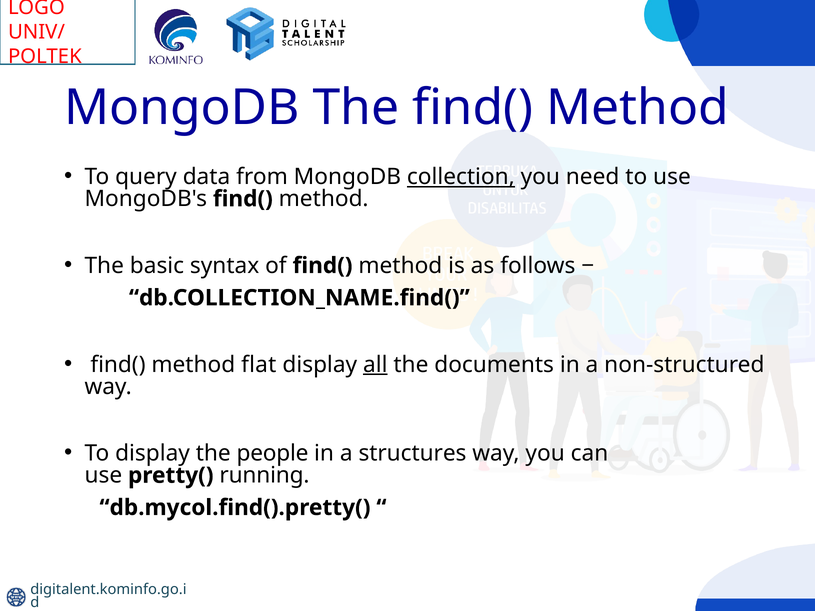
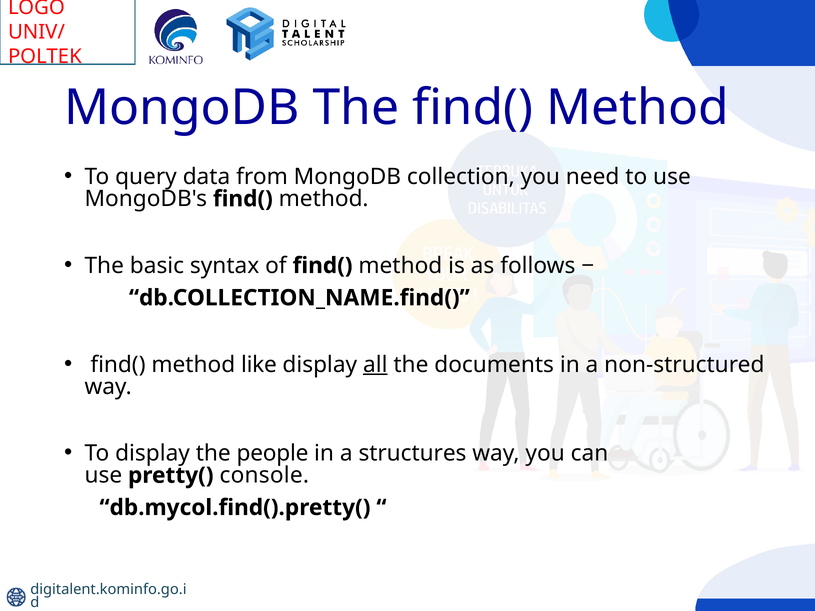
collection underline: present -> none (461, 177)
flat: flat -> like (259, 365)
running: running -> console (264, 476)
